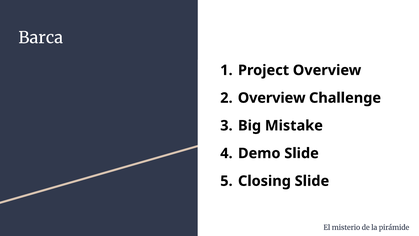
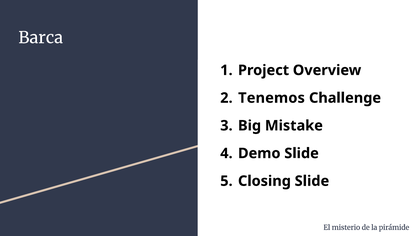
Overview: Overview -> Tenemos (272, 98)
